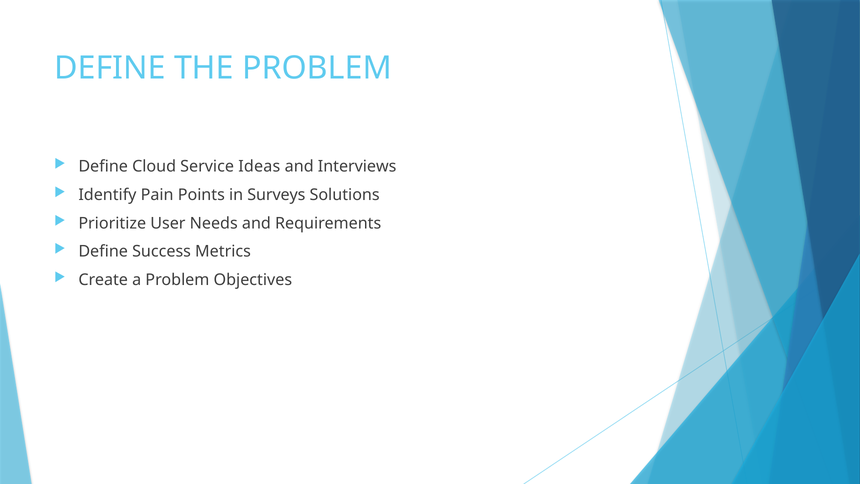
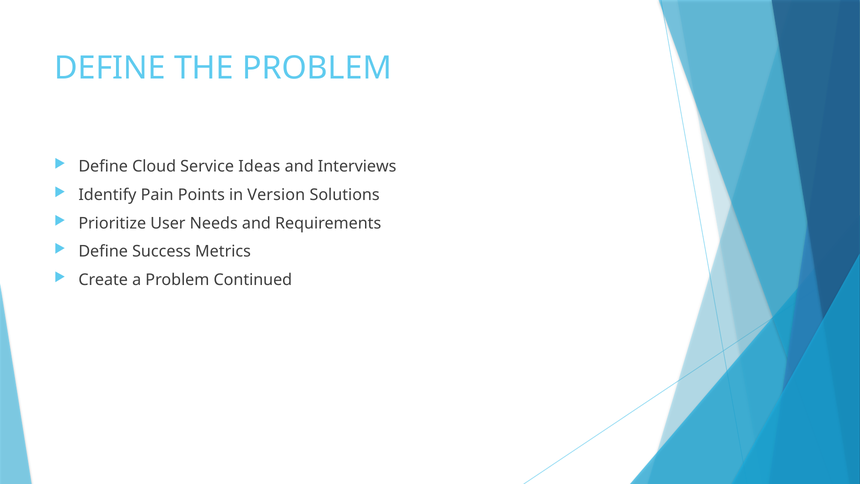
Surveys: Surveys -> Version (276, 195)
Objectives: Objectives -> Continued (253, 280)
